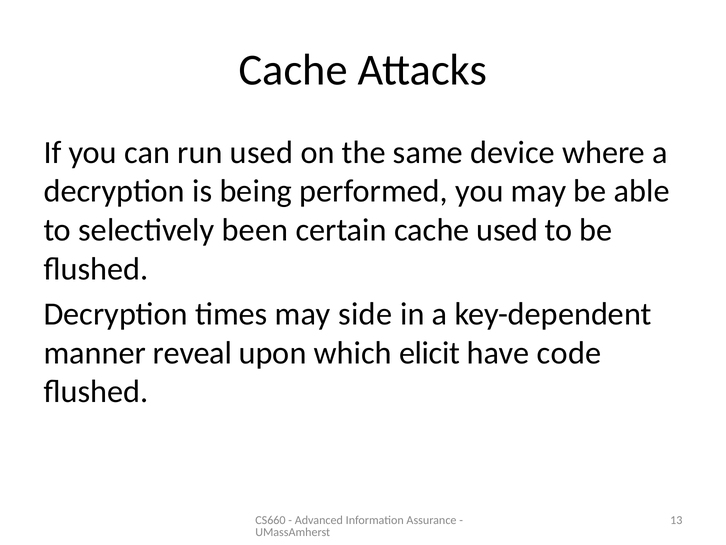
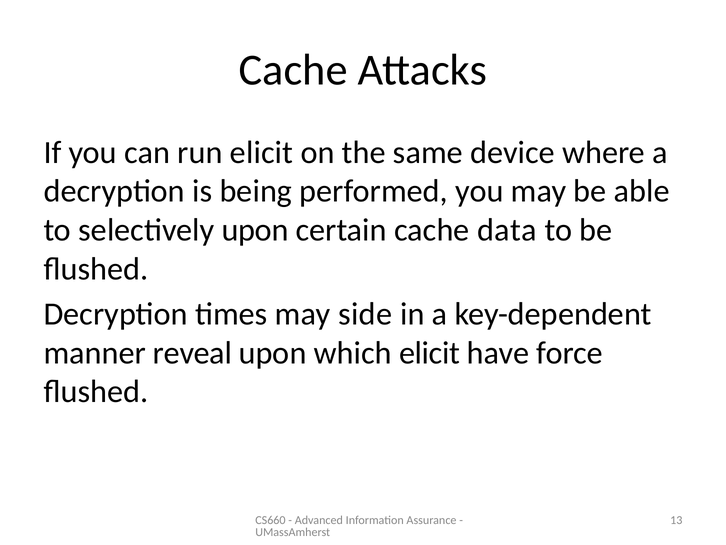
run used: used -> elicit (261, 152)
selectively been: been -> upon (255, 230)
cache used: used -> data (507, 230)
code: code -> force (570, 353)
